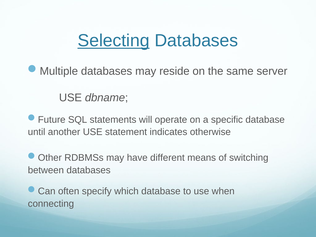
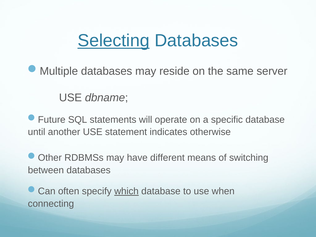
which underline: none -> present (126, 191)
